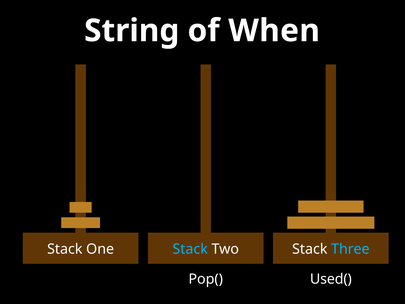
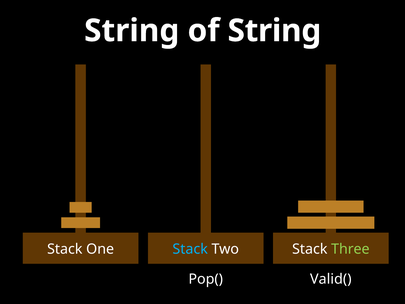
of When: When -> String (274, 31)
Three colour: light blue -> light green (350, 249)
Used(: Used( -> Valid( (331, 279)
